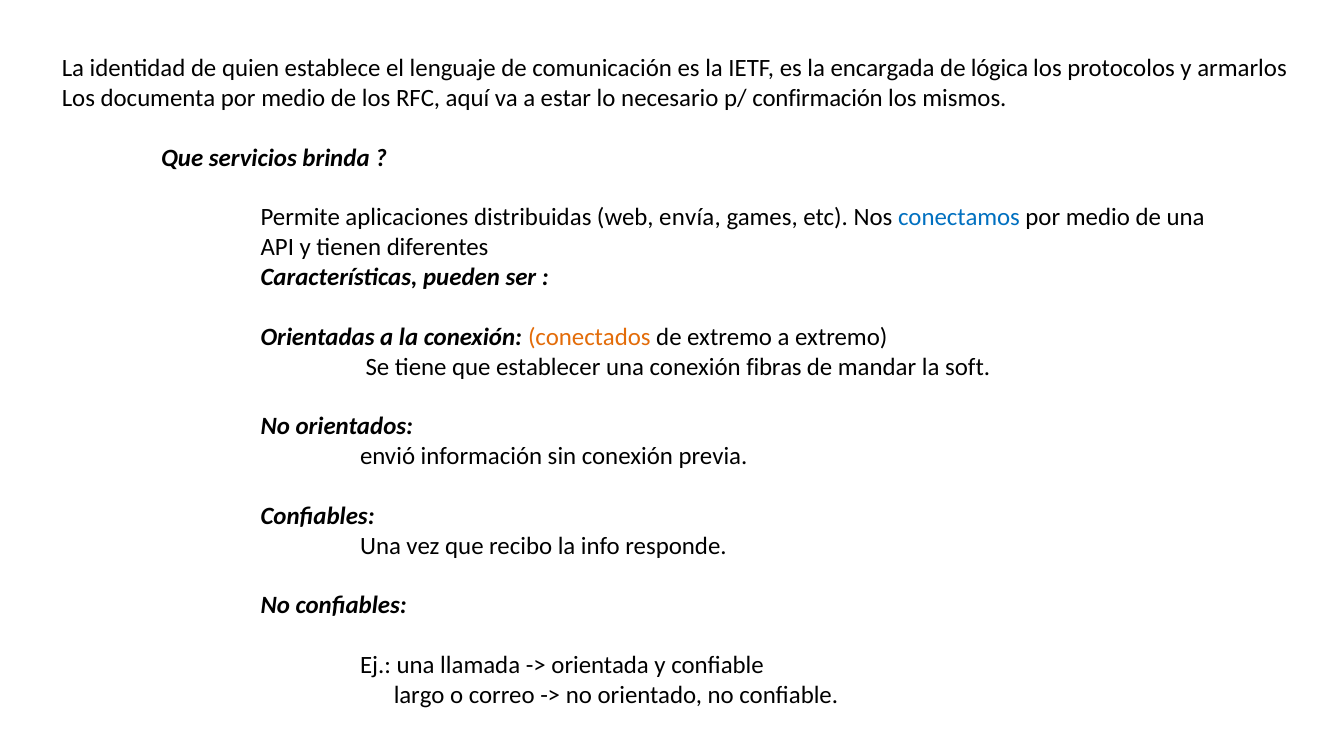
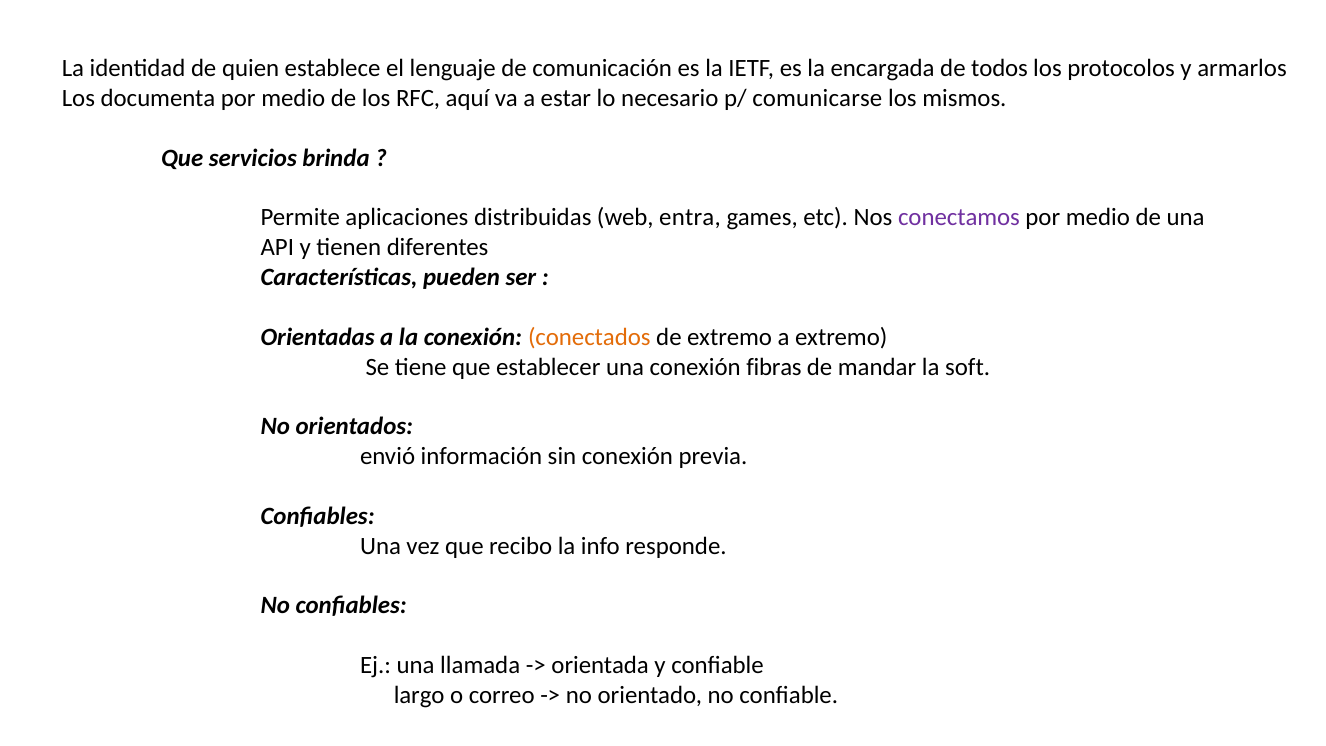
lógica: lógica -> todos (999, 68)
confirmación: confirmación -> comunicarse (817, 98)
envía: envía -> entra (690, 218)
conectamos colour: blue -> purple (959, 218)
